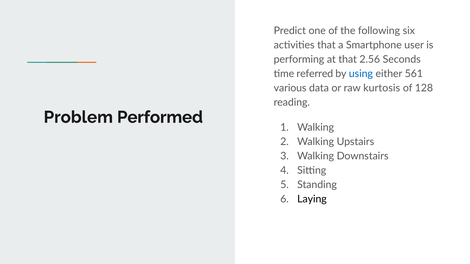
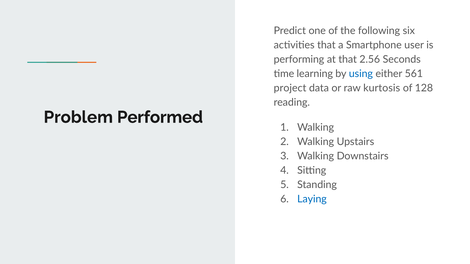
referred: referred -> learning (315, 74)
various: various -> project (290, 88)
Laying colour: black -> blue (312, 199)
